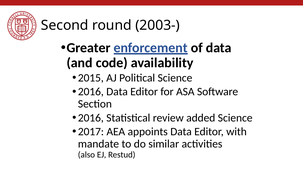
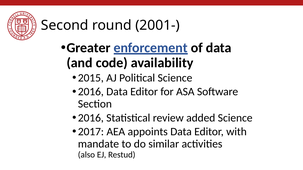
2003-: 2003- -> 2001- (158, 25)
